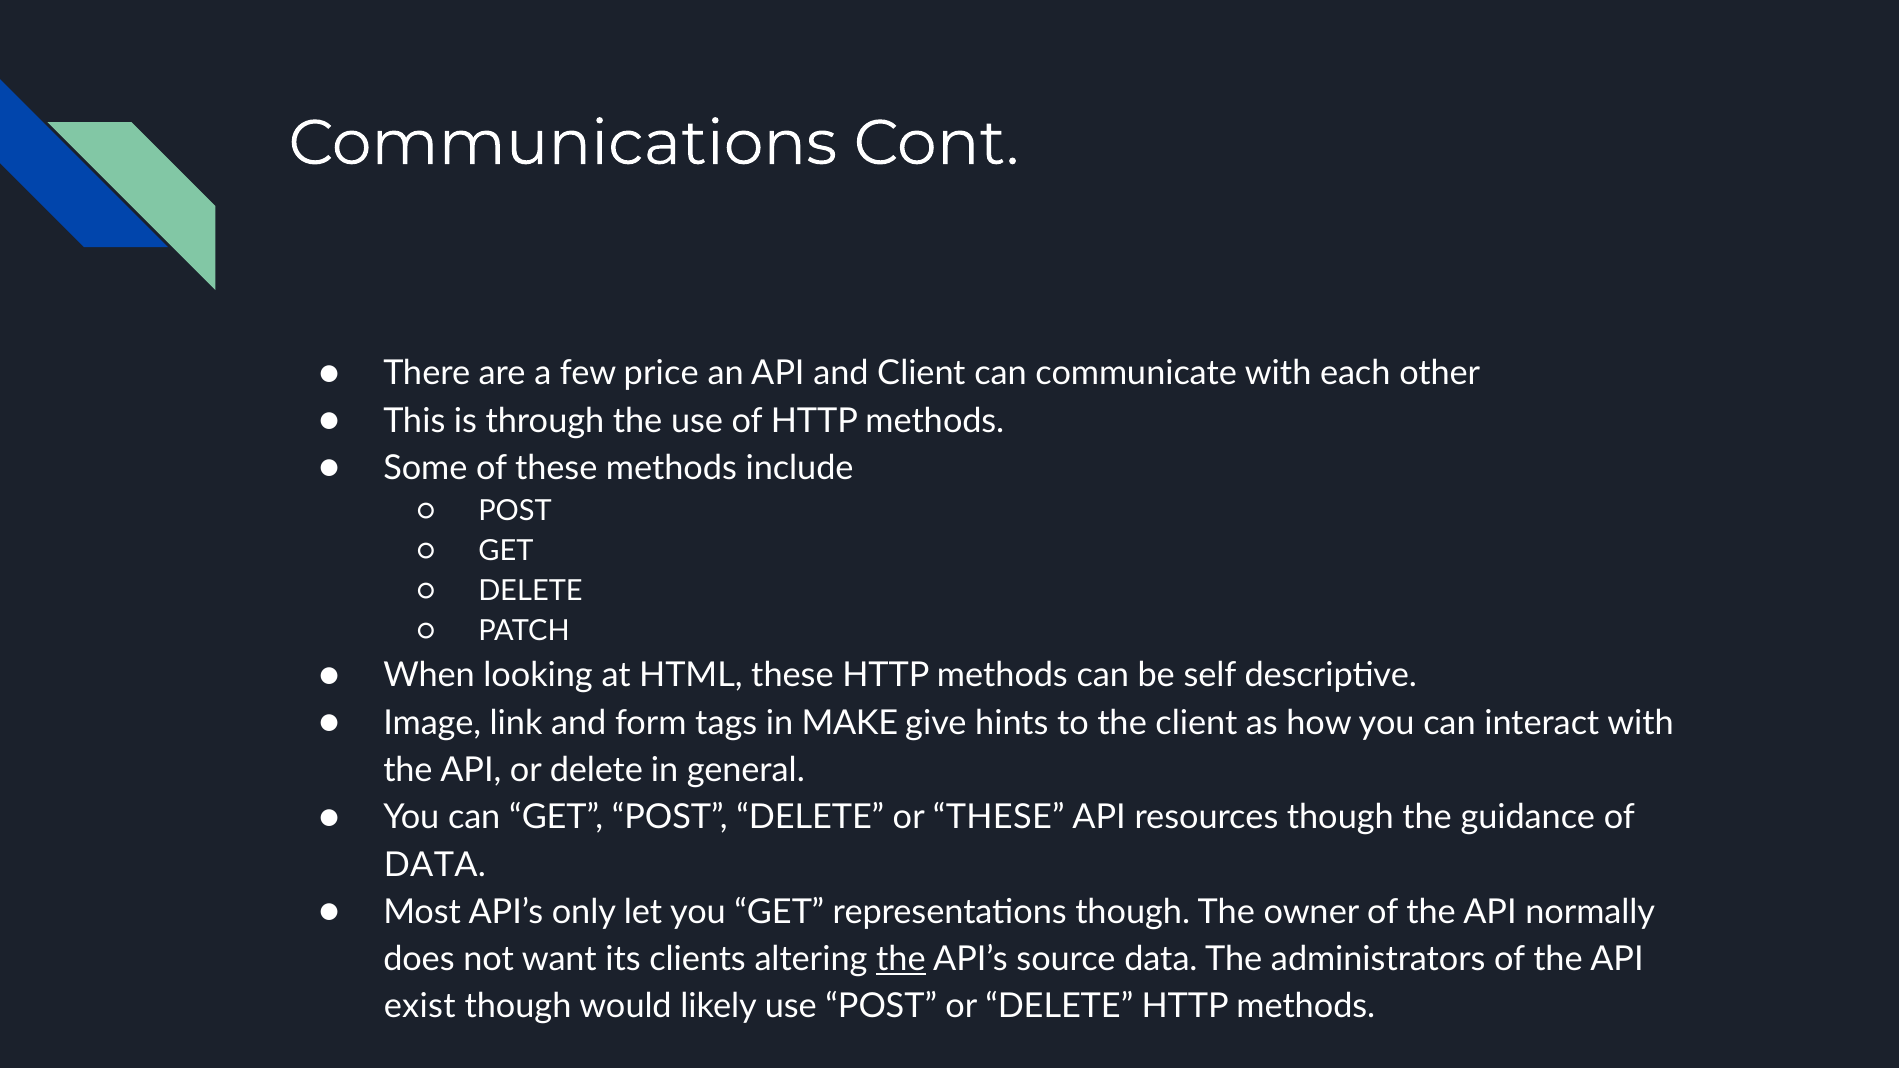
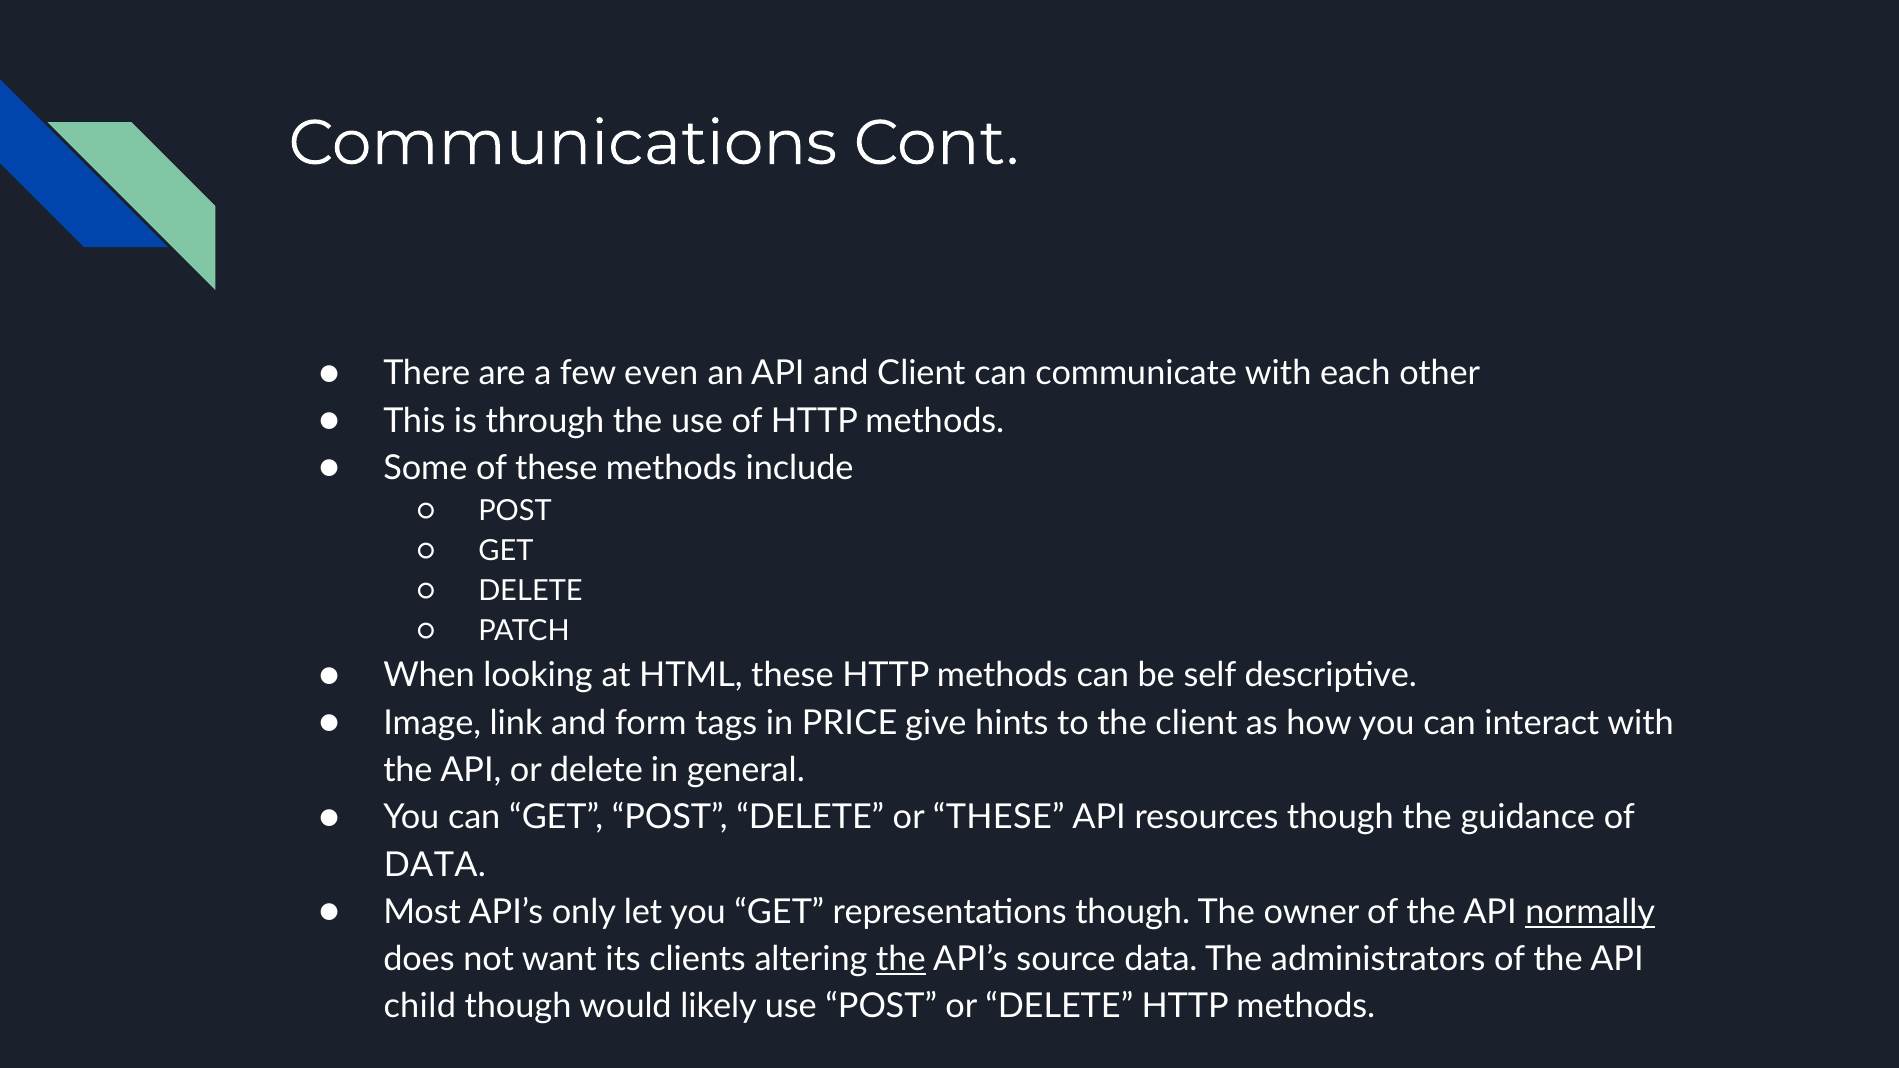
price: price -> even (661, 374)
MAKE: MAKE -> PRICE (850, 723)
normally underline: none -> present (1590, 912)
exist: exist -> child (420, 1007)
